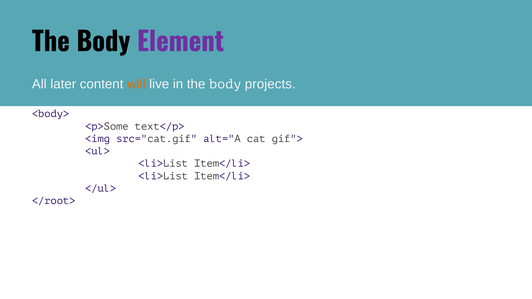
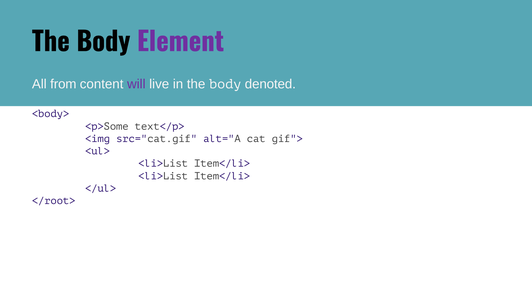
later: later -> from (63, 84)
will colour: orange -> purple (136, 84)
projects: projects -> denoted (270, 84)
